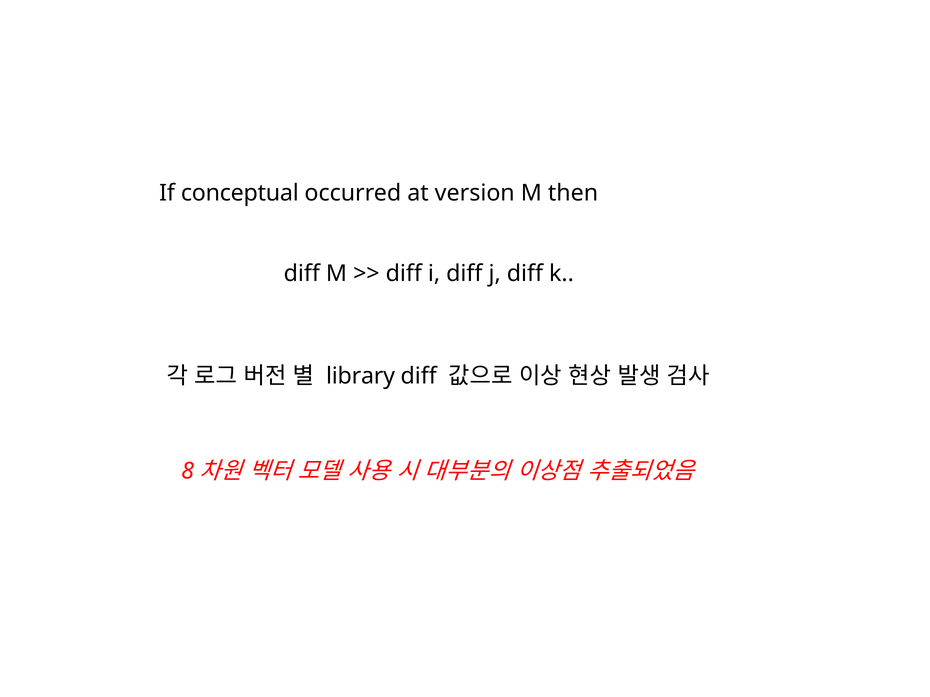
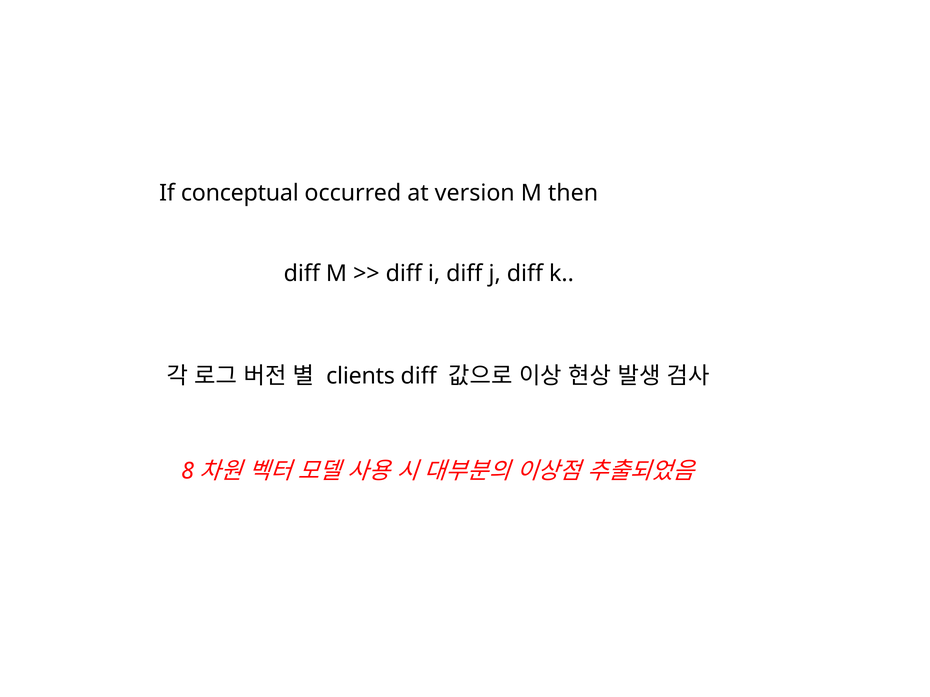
library: library -> clients (361, 376)
